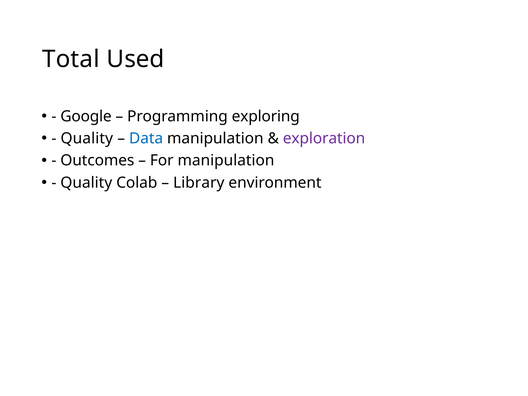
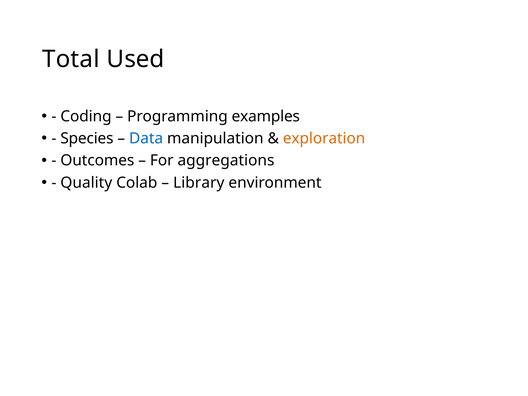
Google: Google -> Coding (86, 116)
exploring: exploring -> examples (266, 116)
Quality: Quality -> Species (87, 138)
exploration colour: purple -> orange (324, 138)
For manipulation: manipulation -> aggregations (226, 161)
